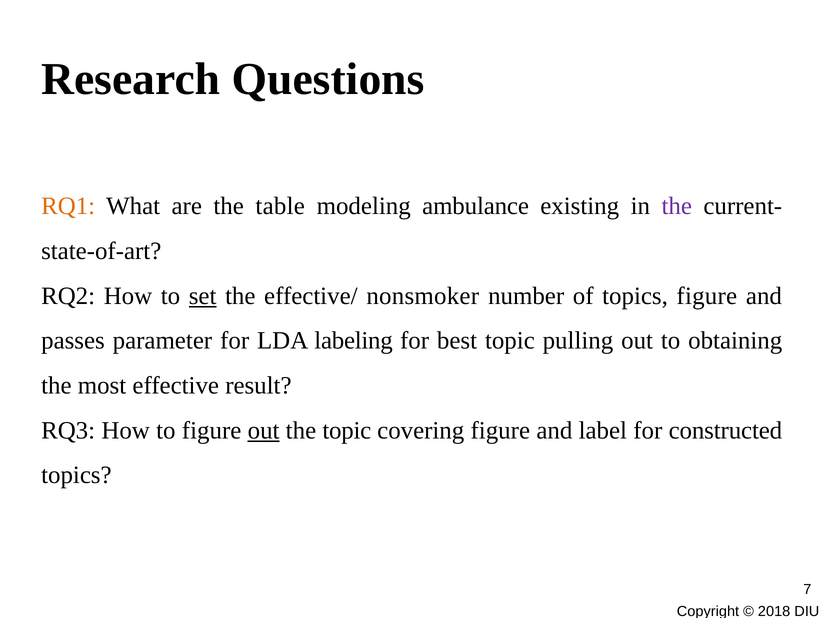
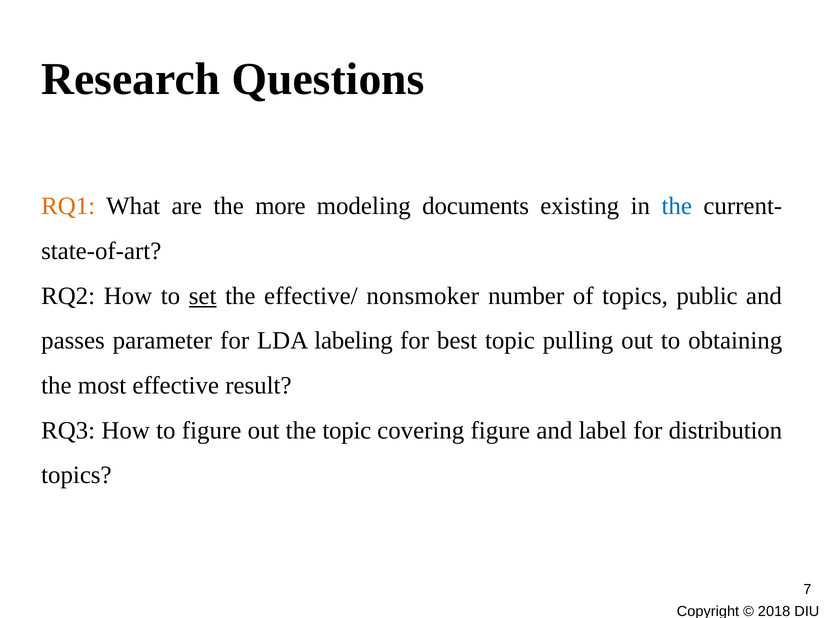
table: table -> more (280, 206)
ambulance: ambulance -> documents (476, 206)
the colour: purple -> blue (677, 206)
topics figure: figure -> public (707, 296)
out underline: present -> none (264, 430)
constructed: constructed -> distribution (725, 430)
